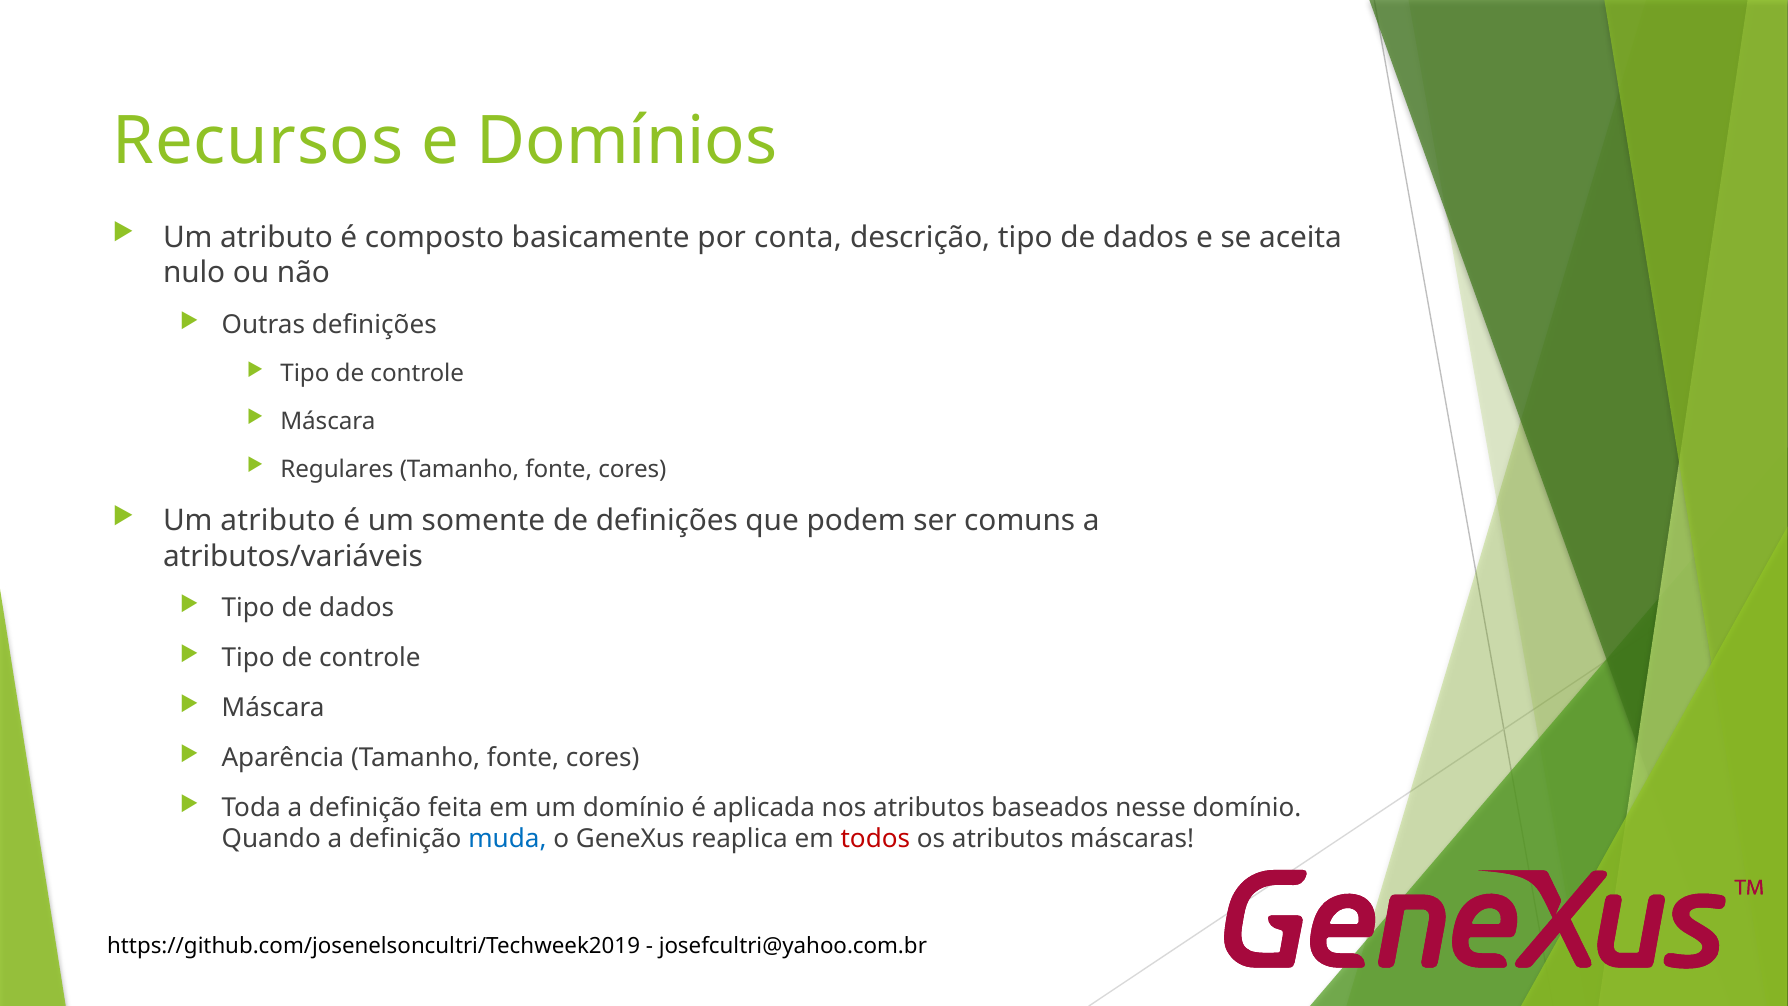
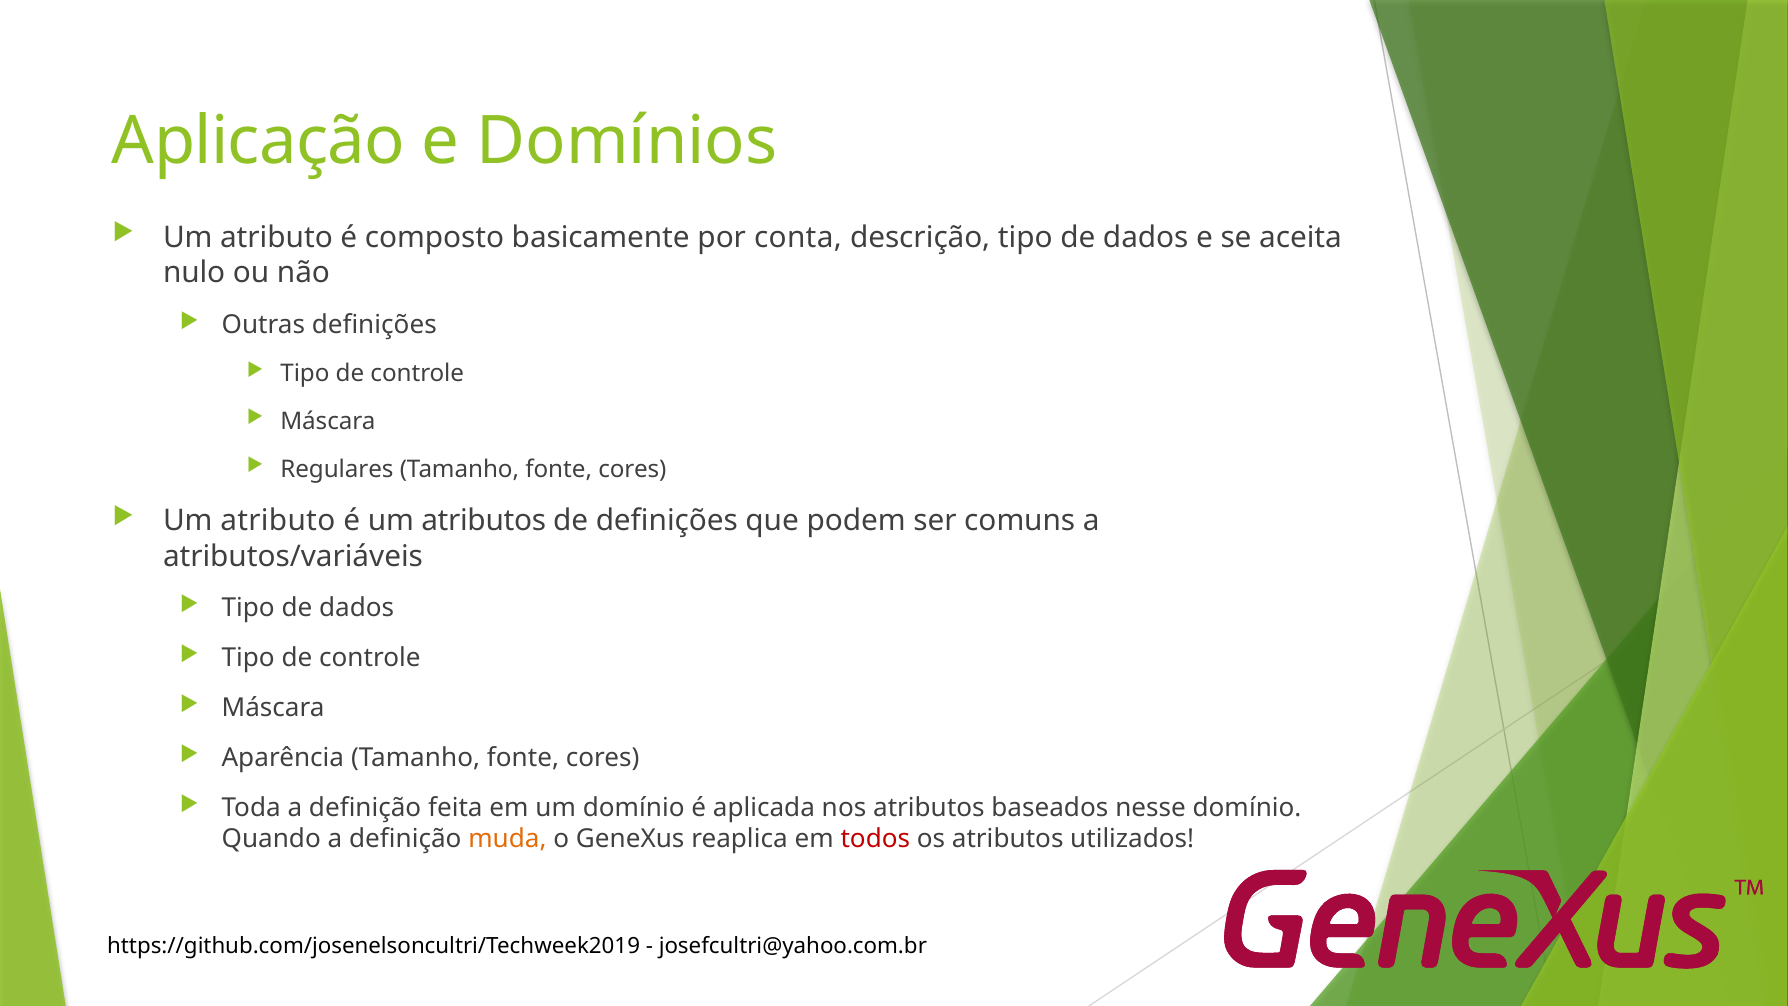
Recursos: Recursos -> Aplicação (259, 141)
um somente: somente -> atributos (484, 520)
muda colour: blue -> orange (507, 839)
máscaras: máscaras -> utilizados (1132, 839)
